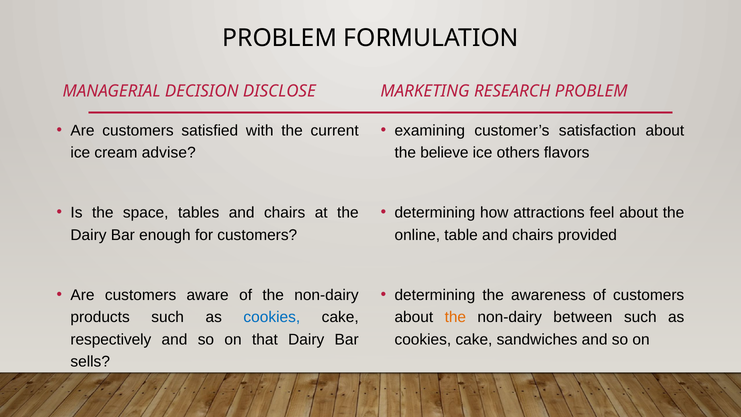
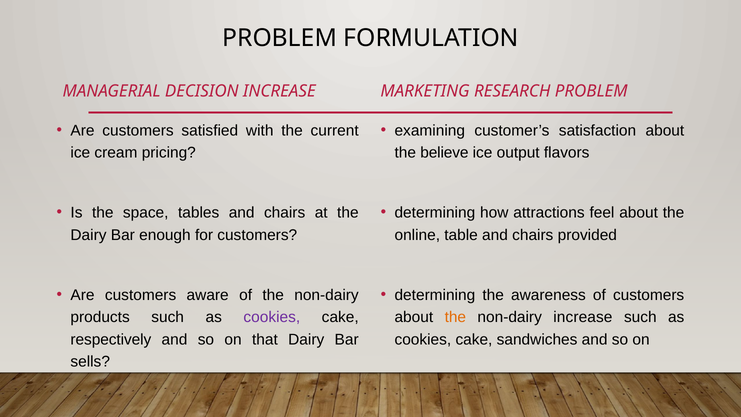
DECISION DISCLOSE: DISCLOSE -> INCREASE (279, 91)
advise: advise -> pricing (169, 153)
others: others -> output (518, 153)
cookies colour: blue -> purple (272, 317)
non-dairy between: between -> increase (583, 317)
